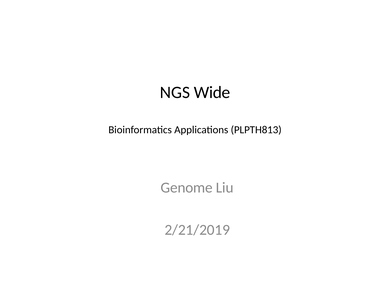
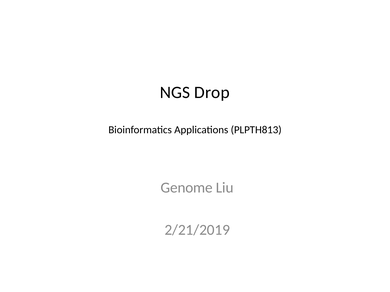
Wide: Wide -> Drop (212, 93)
